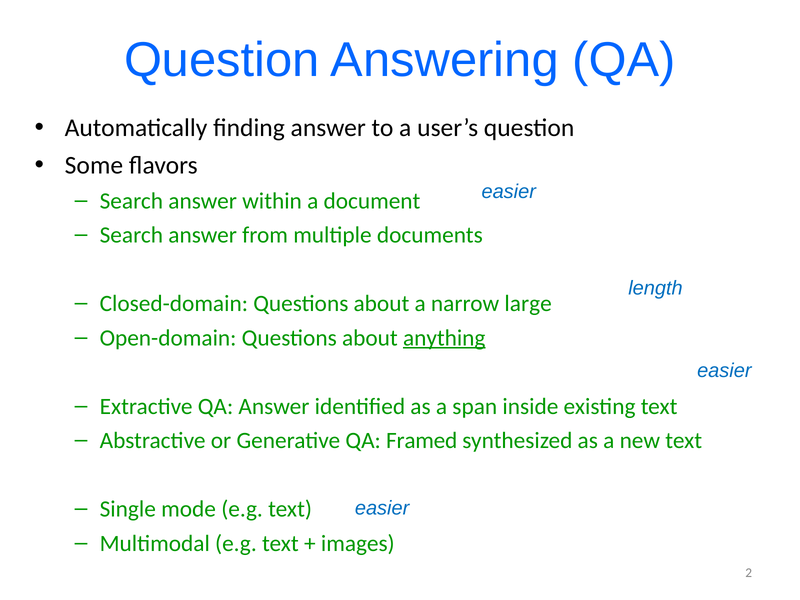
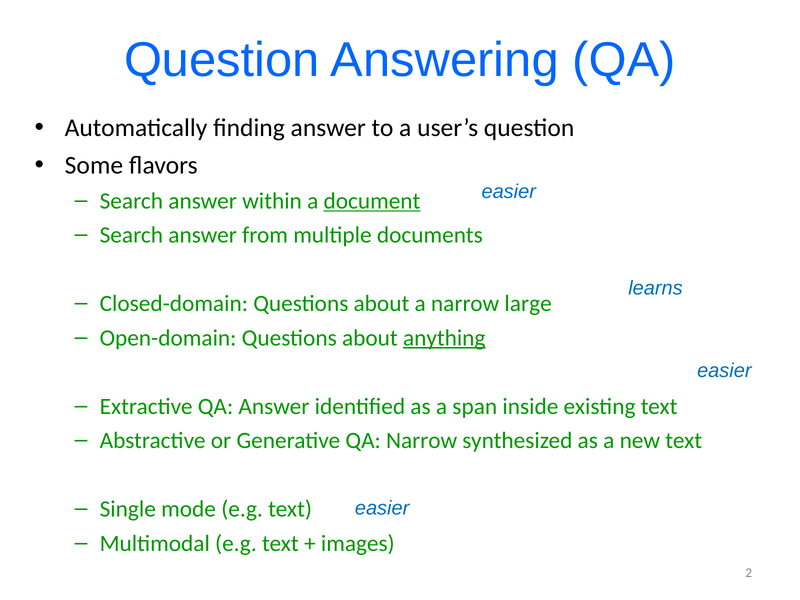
document underline: none -> present (372, 201)
length: length -> learns (655, 288)
QA Framed: Framed -> Narrow (422, 441)
